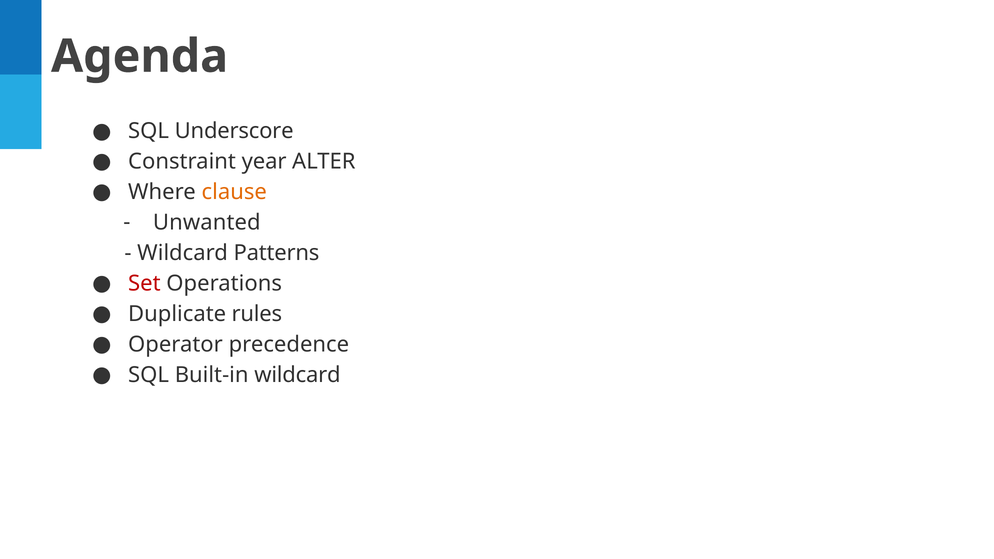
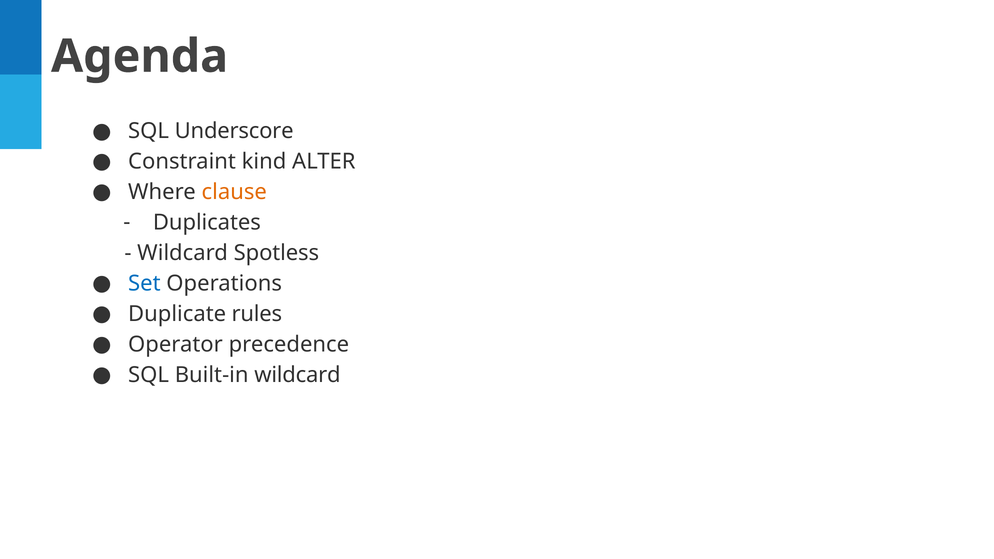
year: year -> kind (264, 162)
Unwanted: Unwanted -> Duplicates (207, 223)
Patterns: Patterns -> Spotless (276, 253)
Set colour: red -> blue (144, 284)
